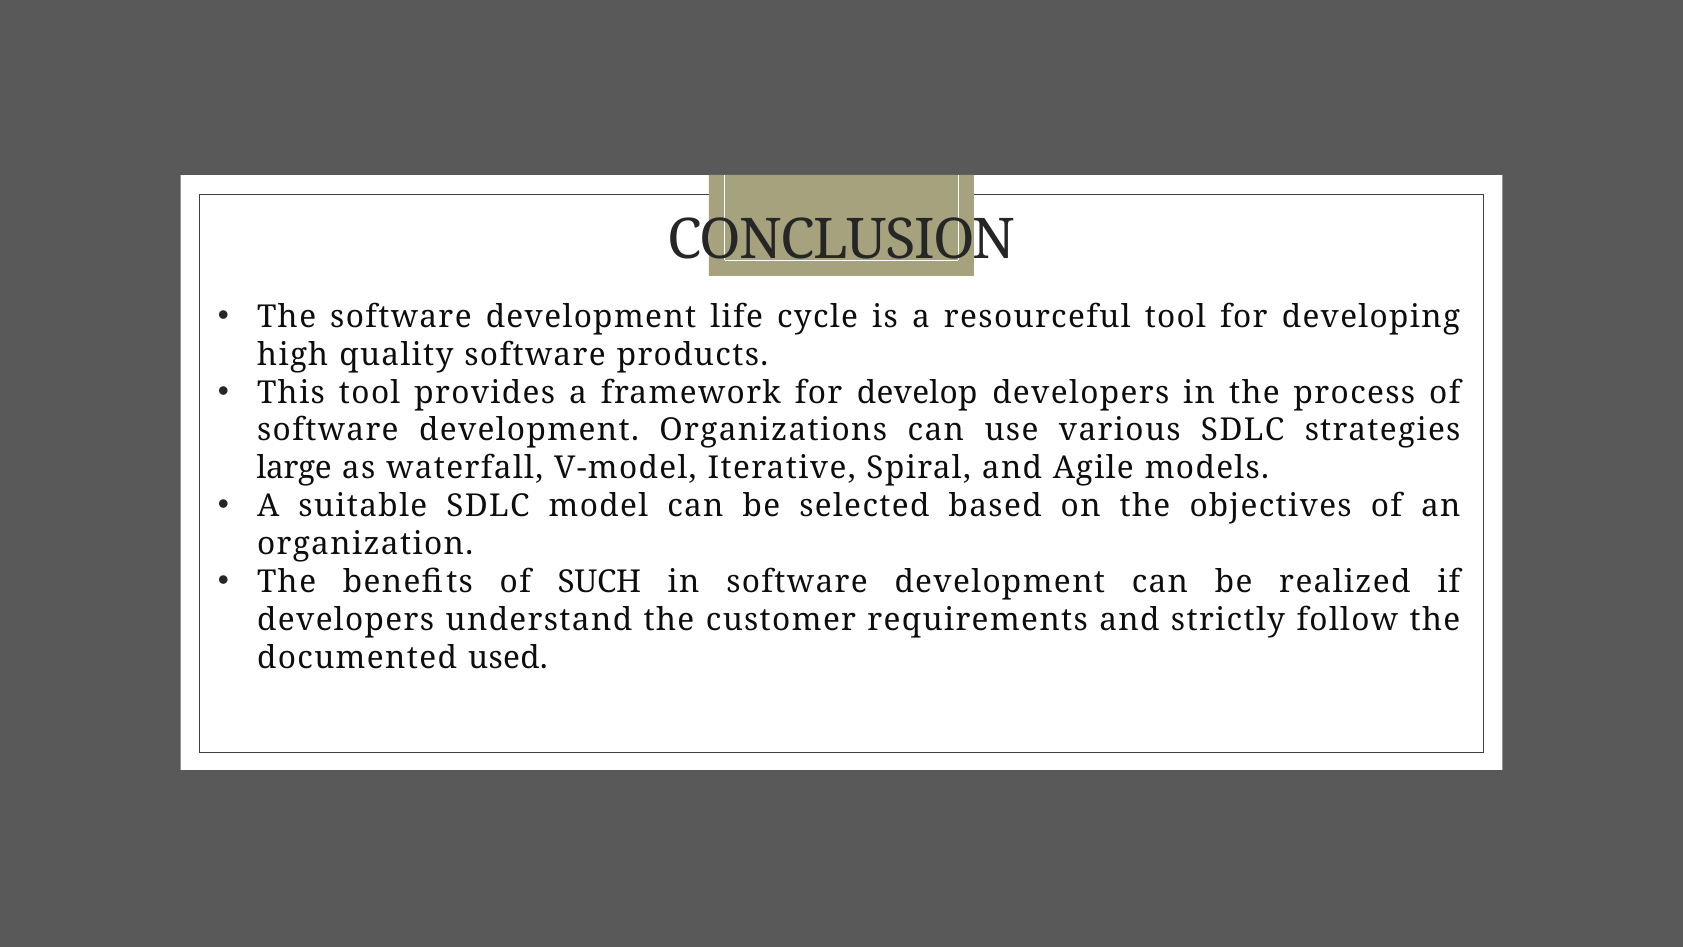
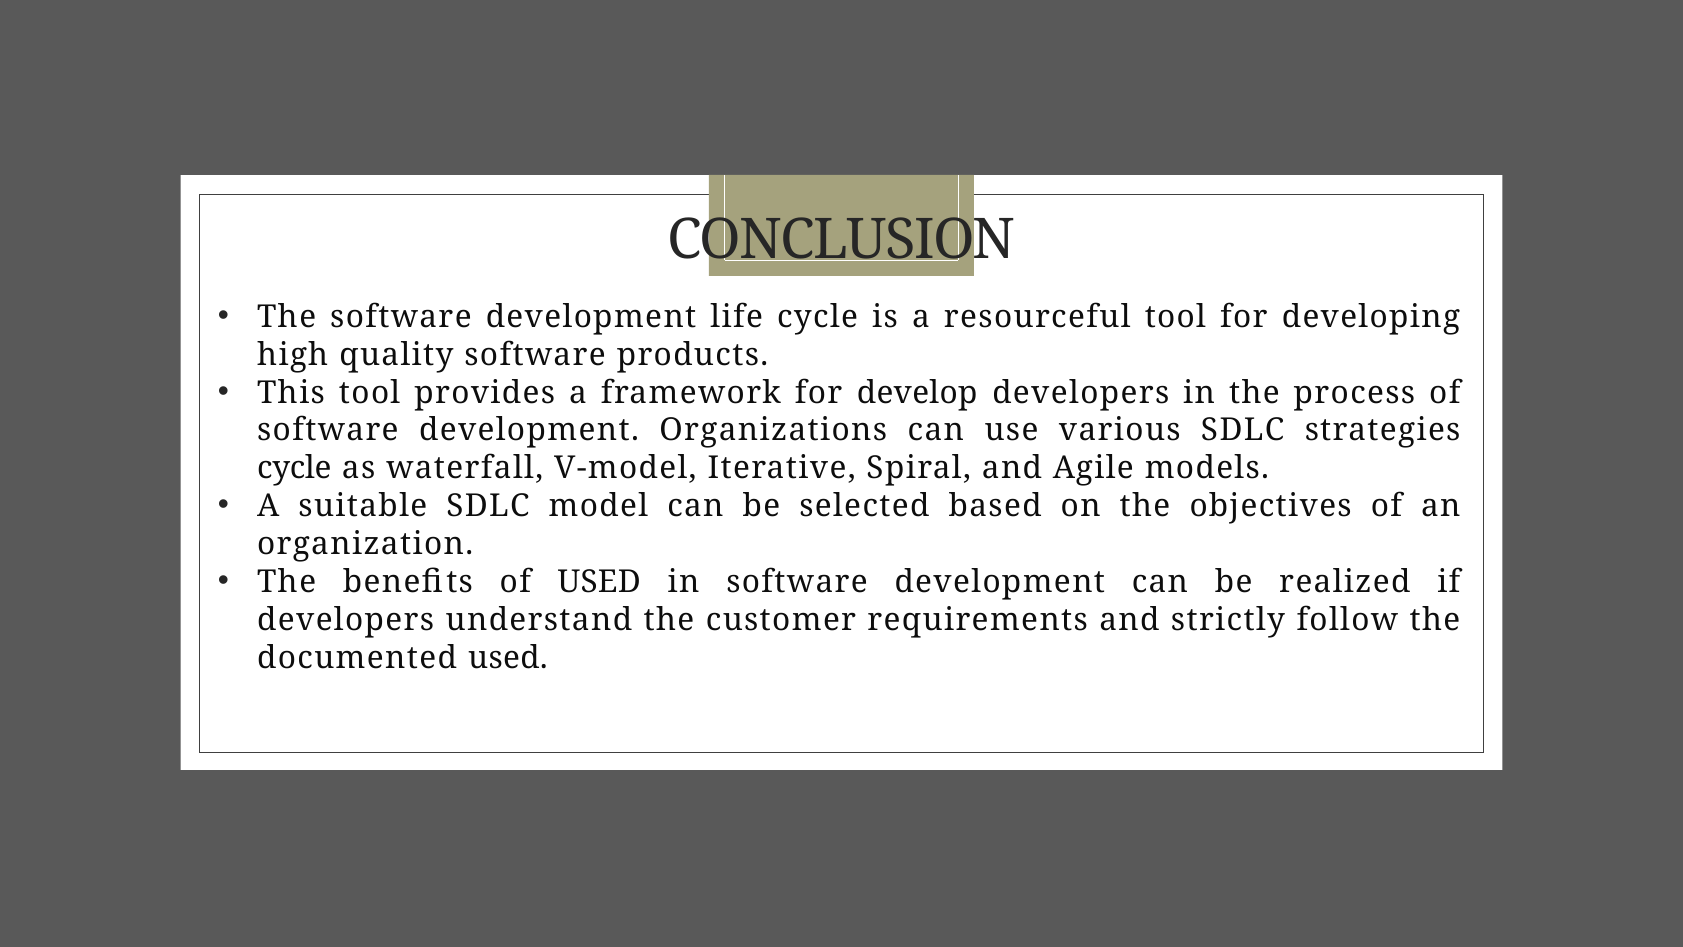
large: large -> cycle (294, 468)
of SUCH: SUCH -> USED (599, 582)
